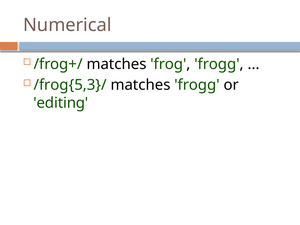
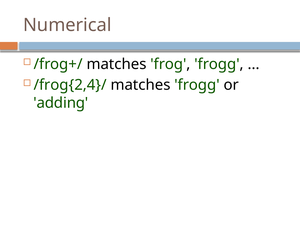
/frog{5,3}/: /frog{5,3}/ -> /frog{2,4}/ (70, 85)
editing: editing -> adding (61, 103)
